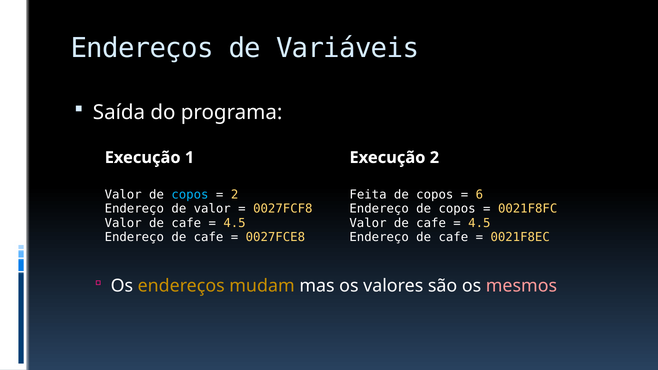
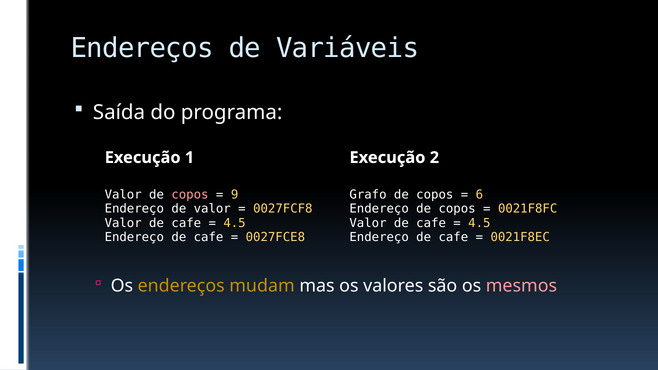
copos colour: light blue -> pink (190, 195)
2: 2 -> 9 (235, 195)
Feita: Feita -> Grafo (368, 195)
